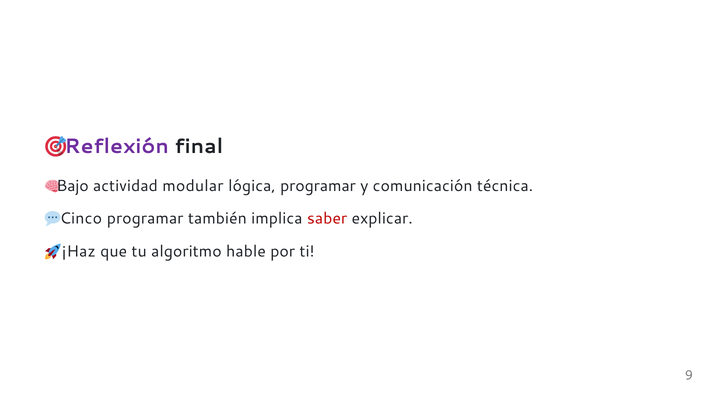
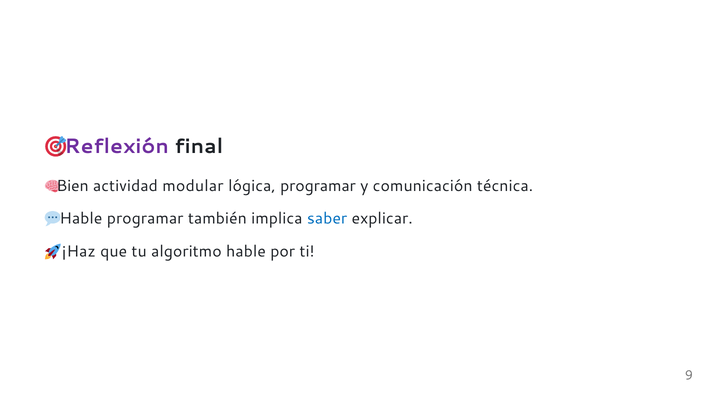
Bajo: Bajo -> Bien (72, 186)
Cinco: Cinco -> Hable (81, 218)
saber colour: red -> blue (327, 218)
